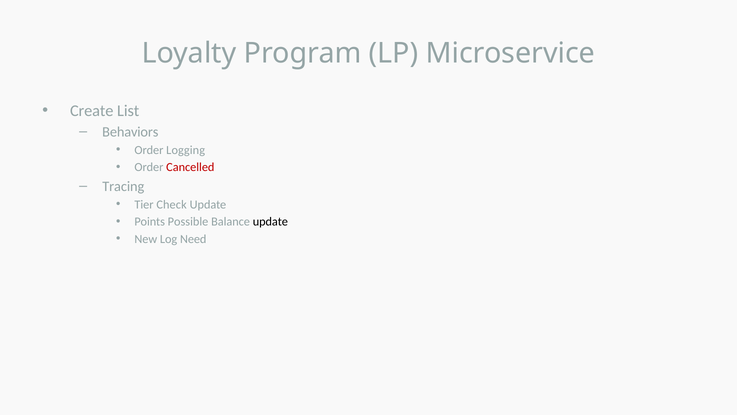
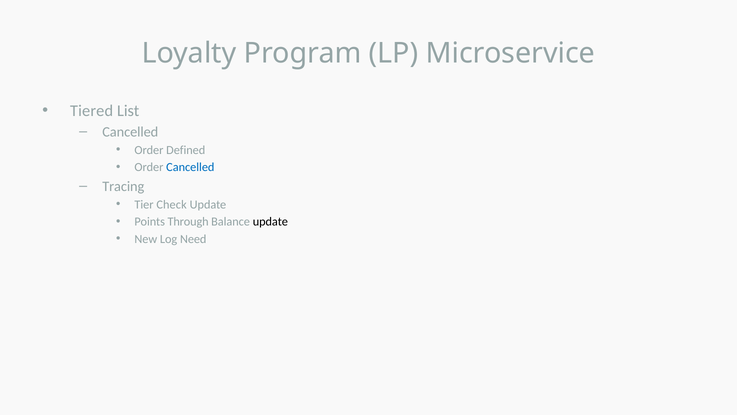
Create: Create -> Tiered (92, 110)
Behaviors: Behaviors -> Cancelled (130, 132)
Logging: Logging -> Defined (186, 150)
Cancelled colour: red -> blue (190, 167)
Possible: Possible -> Through (188, 222)
